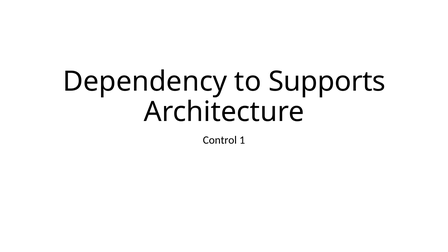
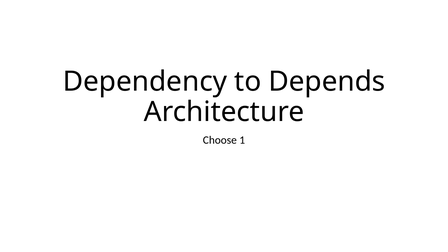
Supports: Supports -> Depends (327, 82)
Control: Control -> Choose (220, 140)
